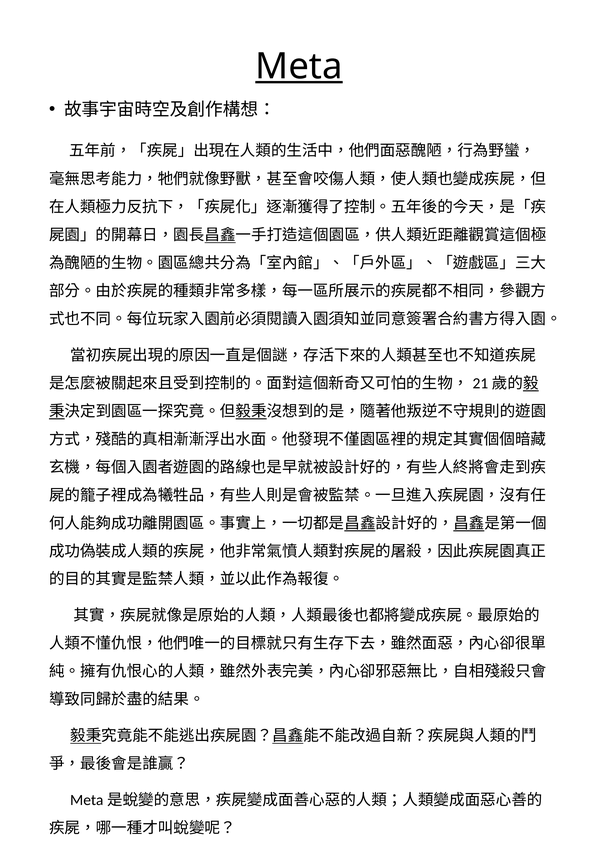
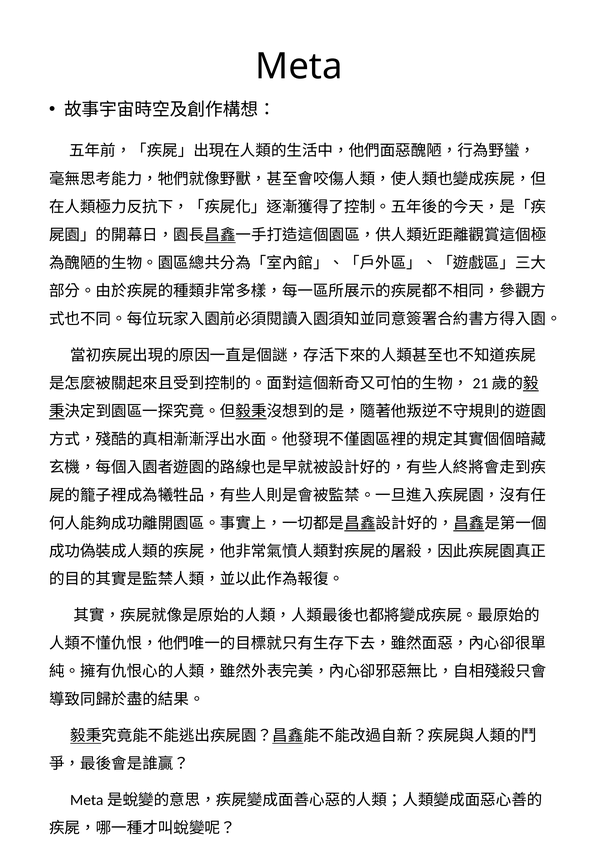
Meta underline: present -> none (299, 66)
